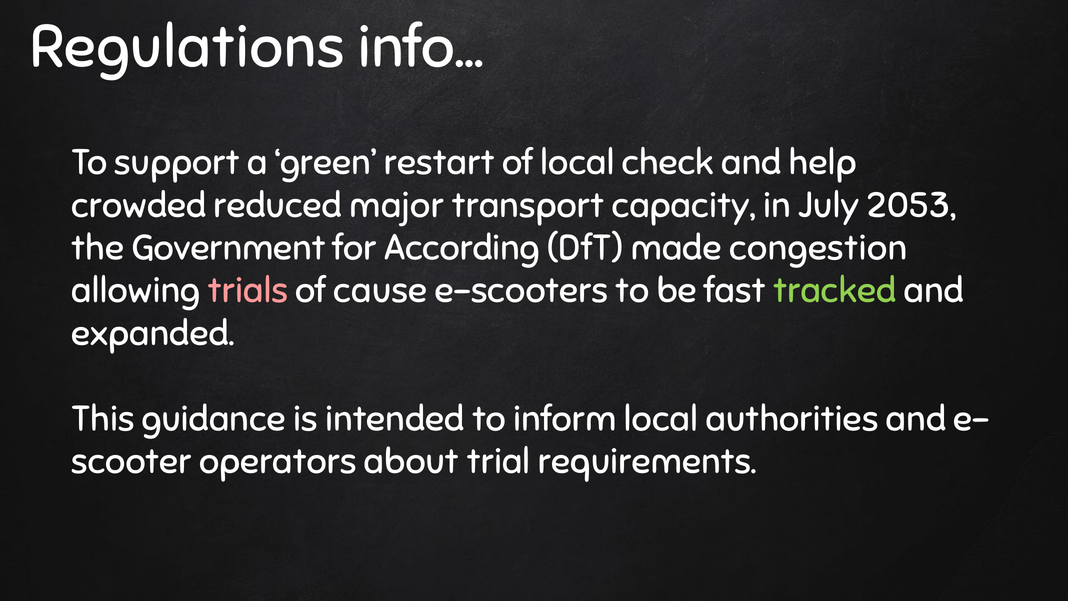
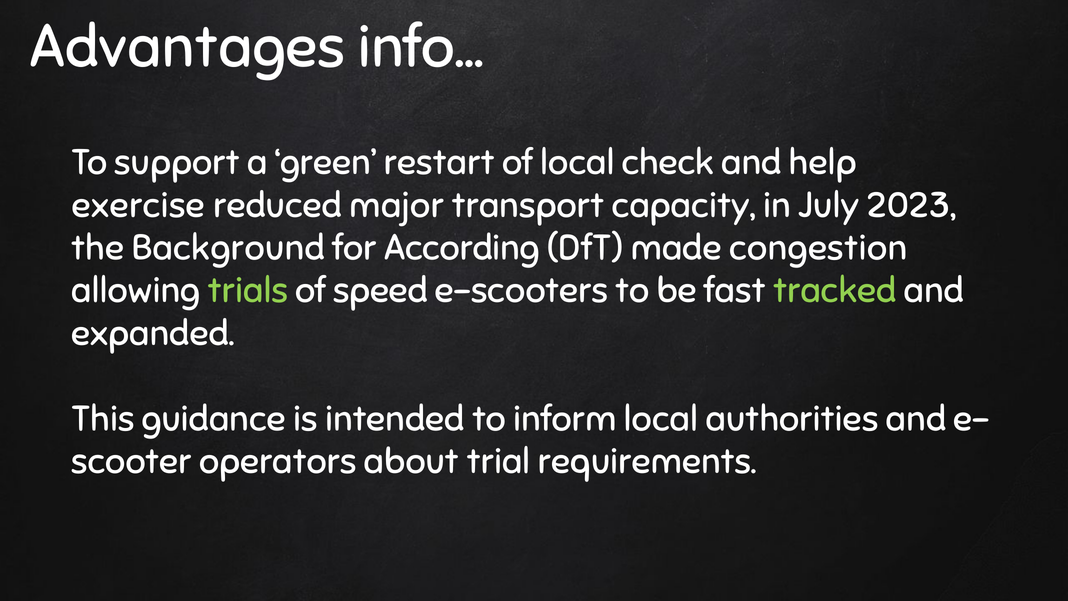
Regulations: Regulations -> Advantages (187, 47)
crowded: crowded -> exercise (138, 205)
2053: 2053 -> 2023 (911, 205)
Government: Government -> Background (228, 248)
trials colour: pink -> light green (248, 291)
cause: cause -> speed (381, 291)
